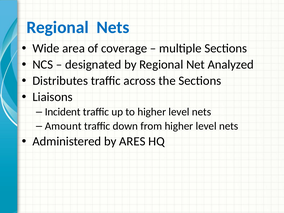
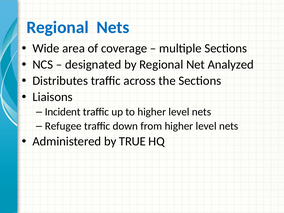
Amount: Amount -> Refugee (63, 126)
ARES: ARES -> TRUE (132, 141)
